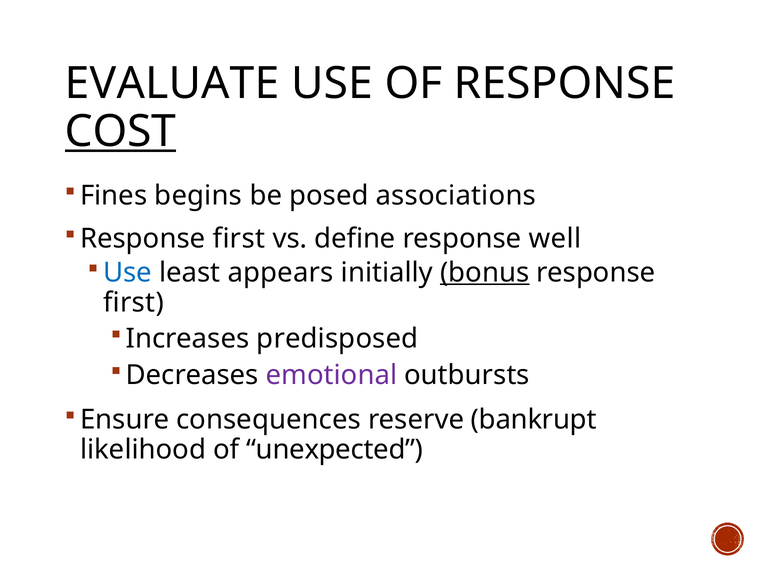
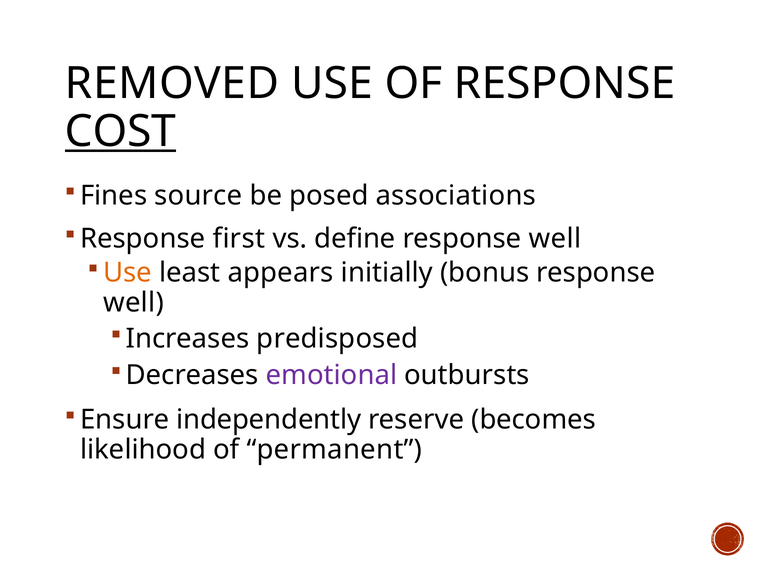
EVALUATE: EVALUATE -> REMOVED (172, 83)
begins: begins -> source (198, 196)
Use colour: blue -> orange (127, 272)
bonus underline: present -> none (485, 272)
first: first -> well (133, 302)
consequences: consequences -> independently (269, 419)
bankrupt: bankrupt -> becomes (534, 419)
unexpected: unexpected -> permanent (334, 449)
